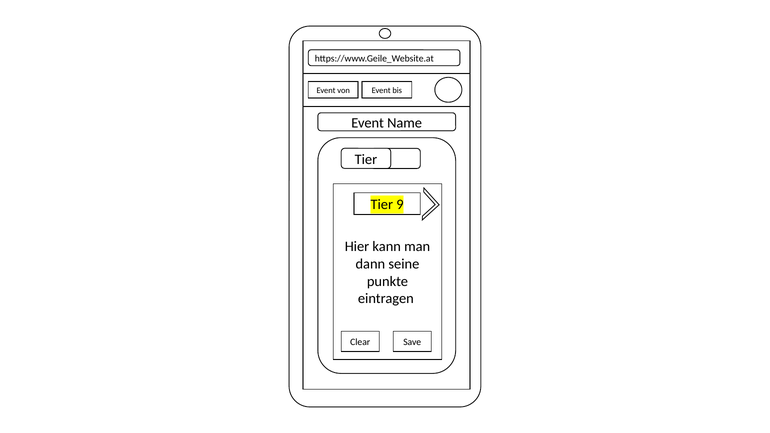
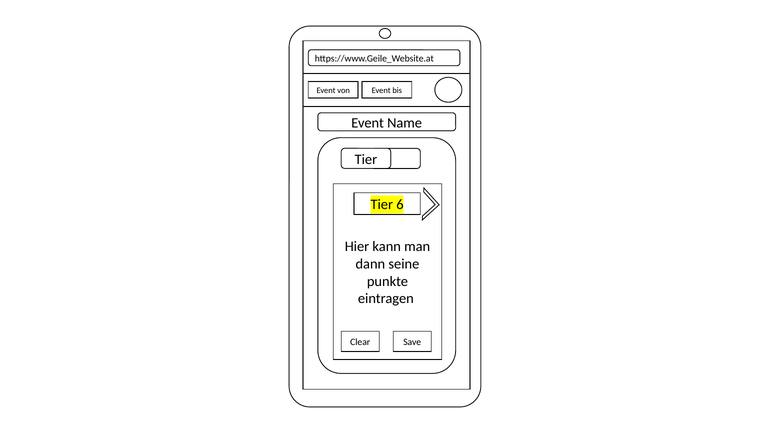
9: 9 -> 6 (400, 205)
